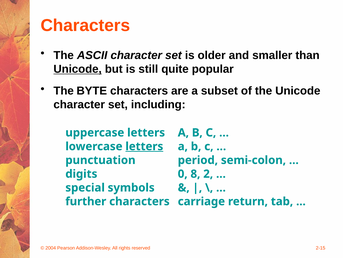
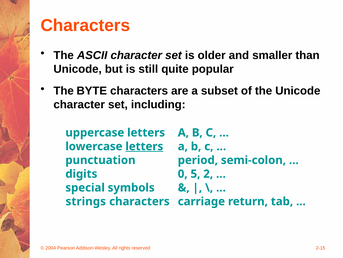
Unicode underline: present -> none (78, 69)
8: 8 -> 5 (195, 173)
further: further -> strings (86, 201)
